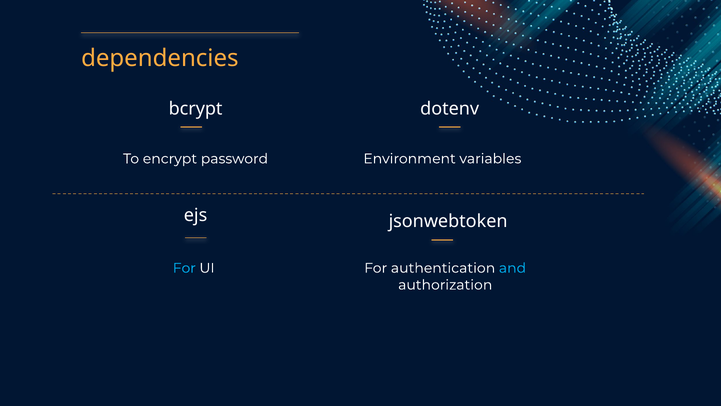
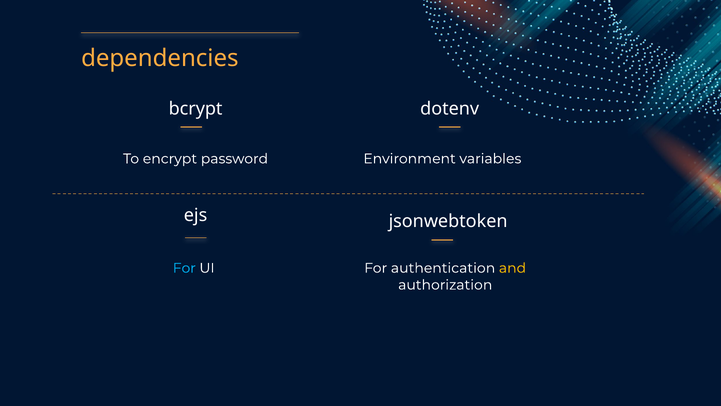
and colour: light blue -> yellow (512, 268)
